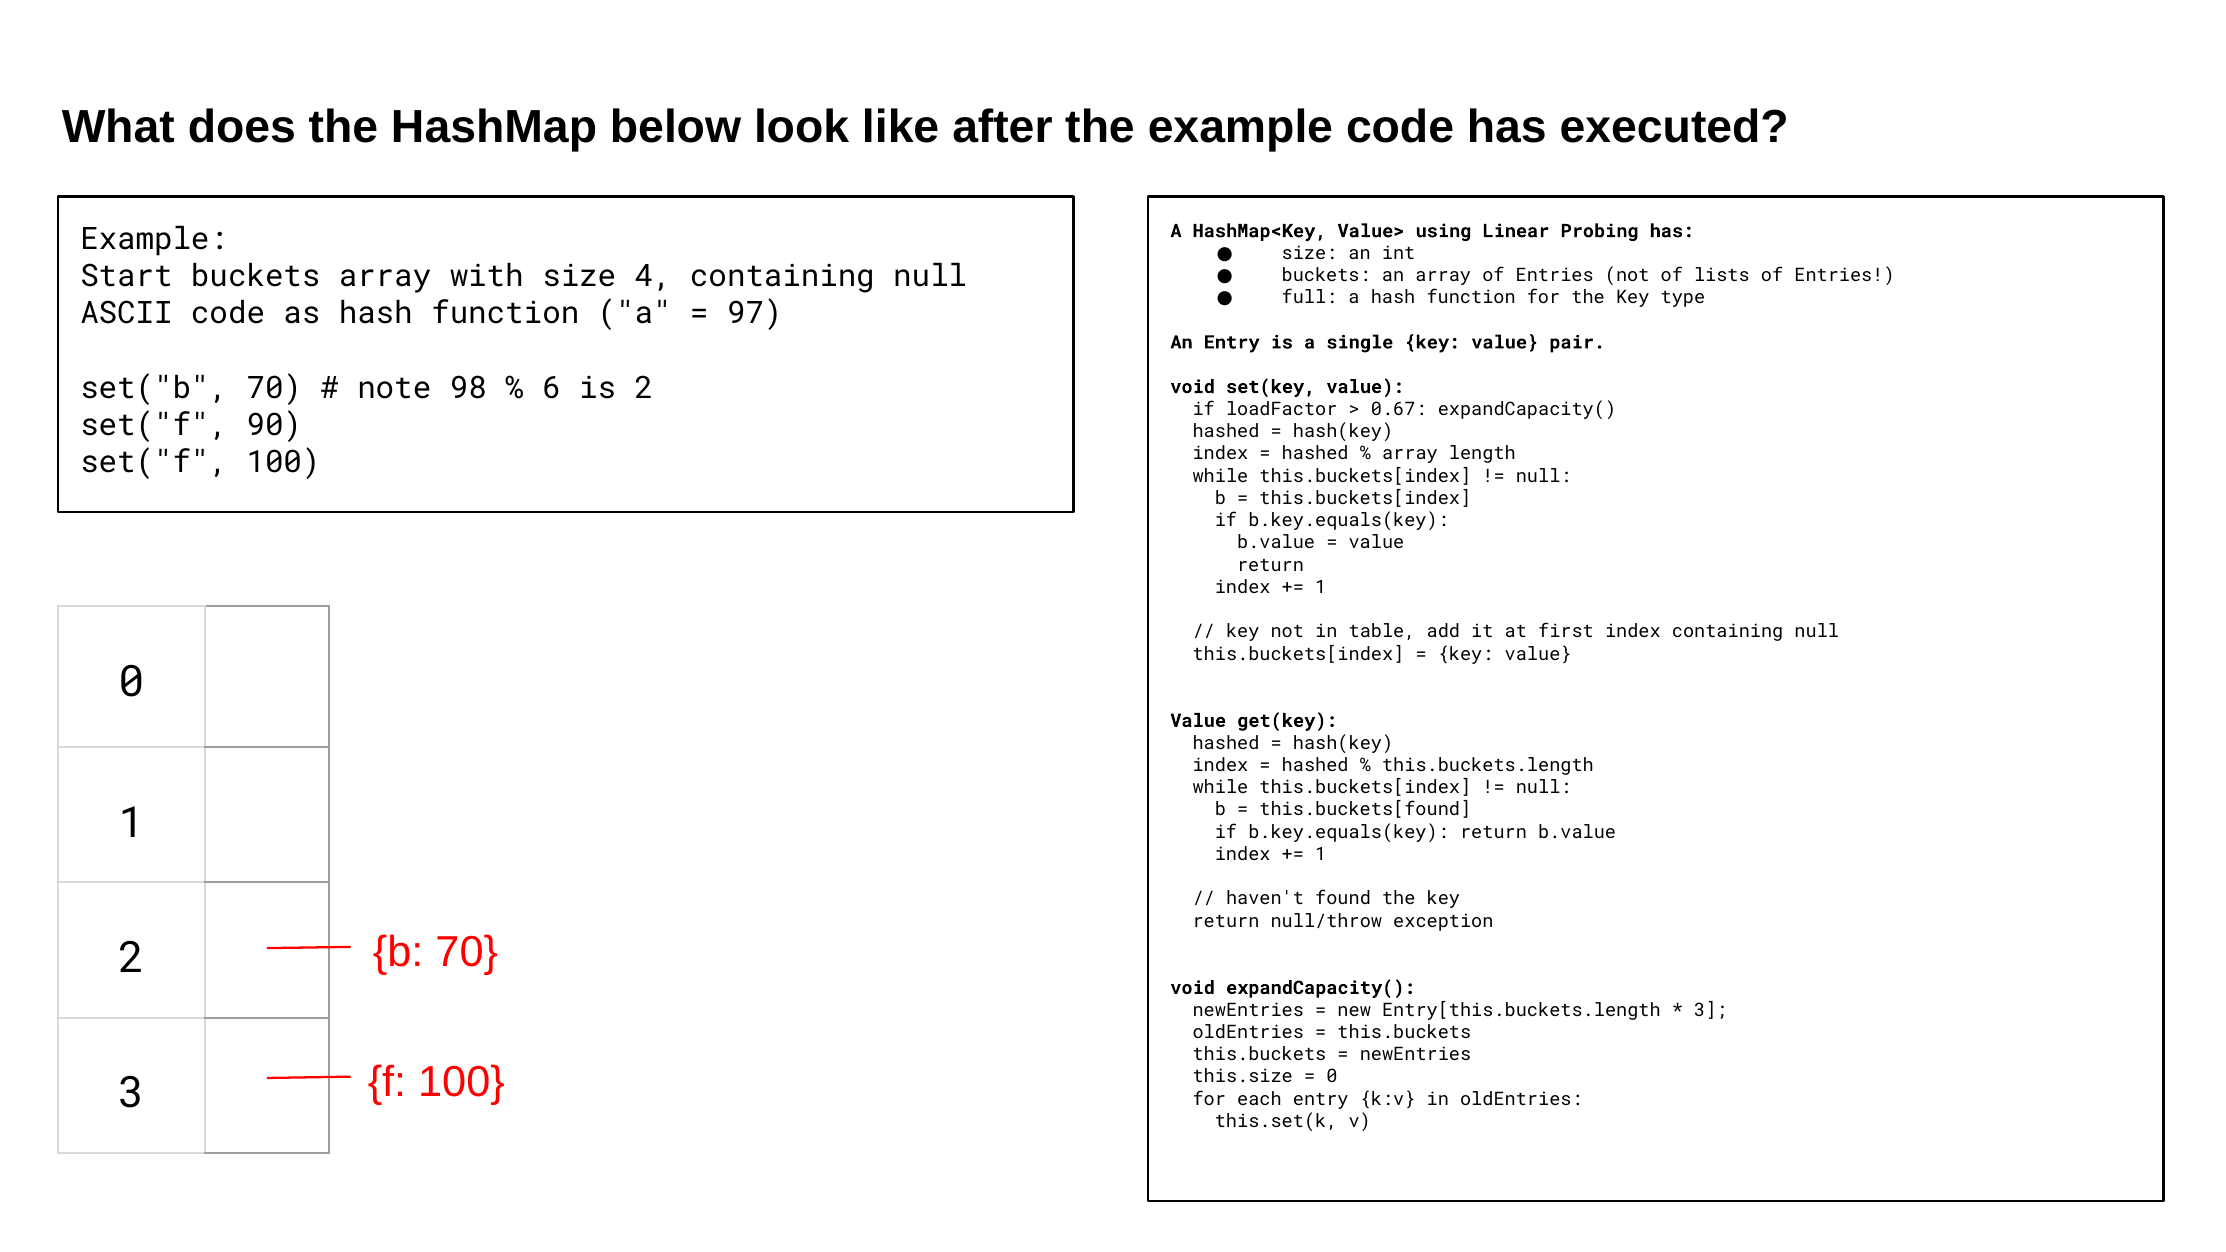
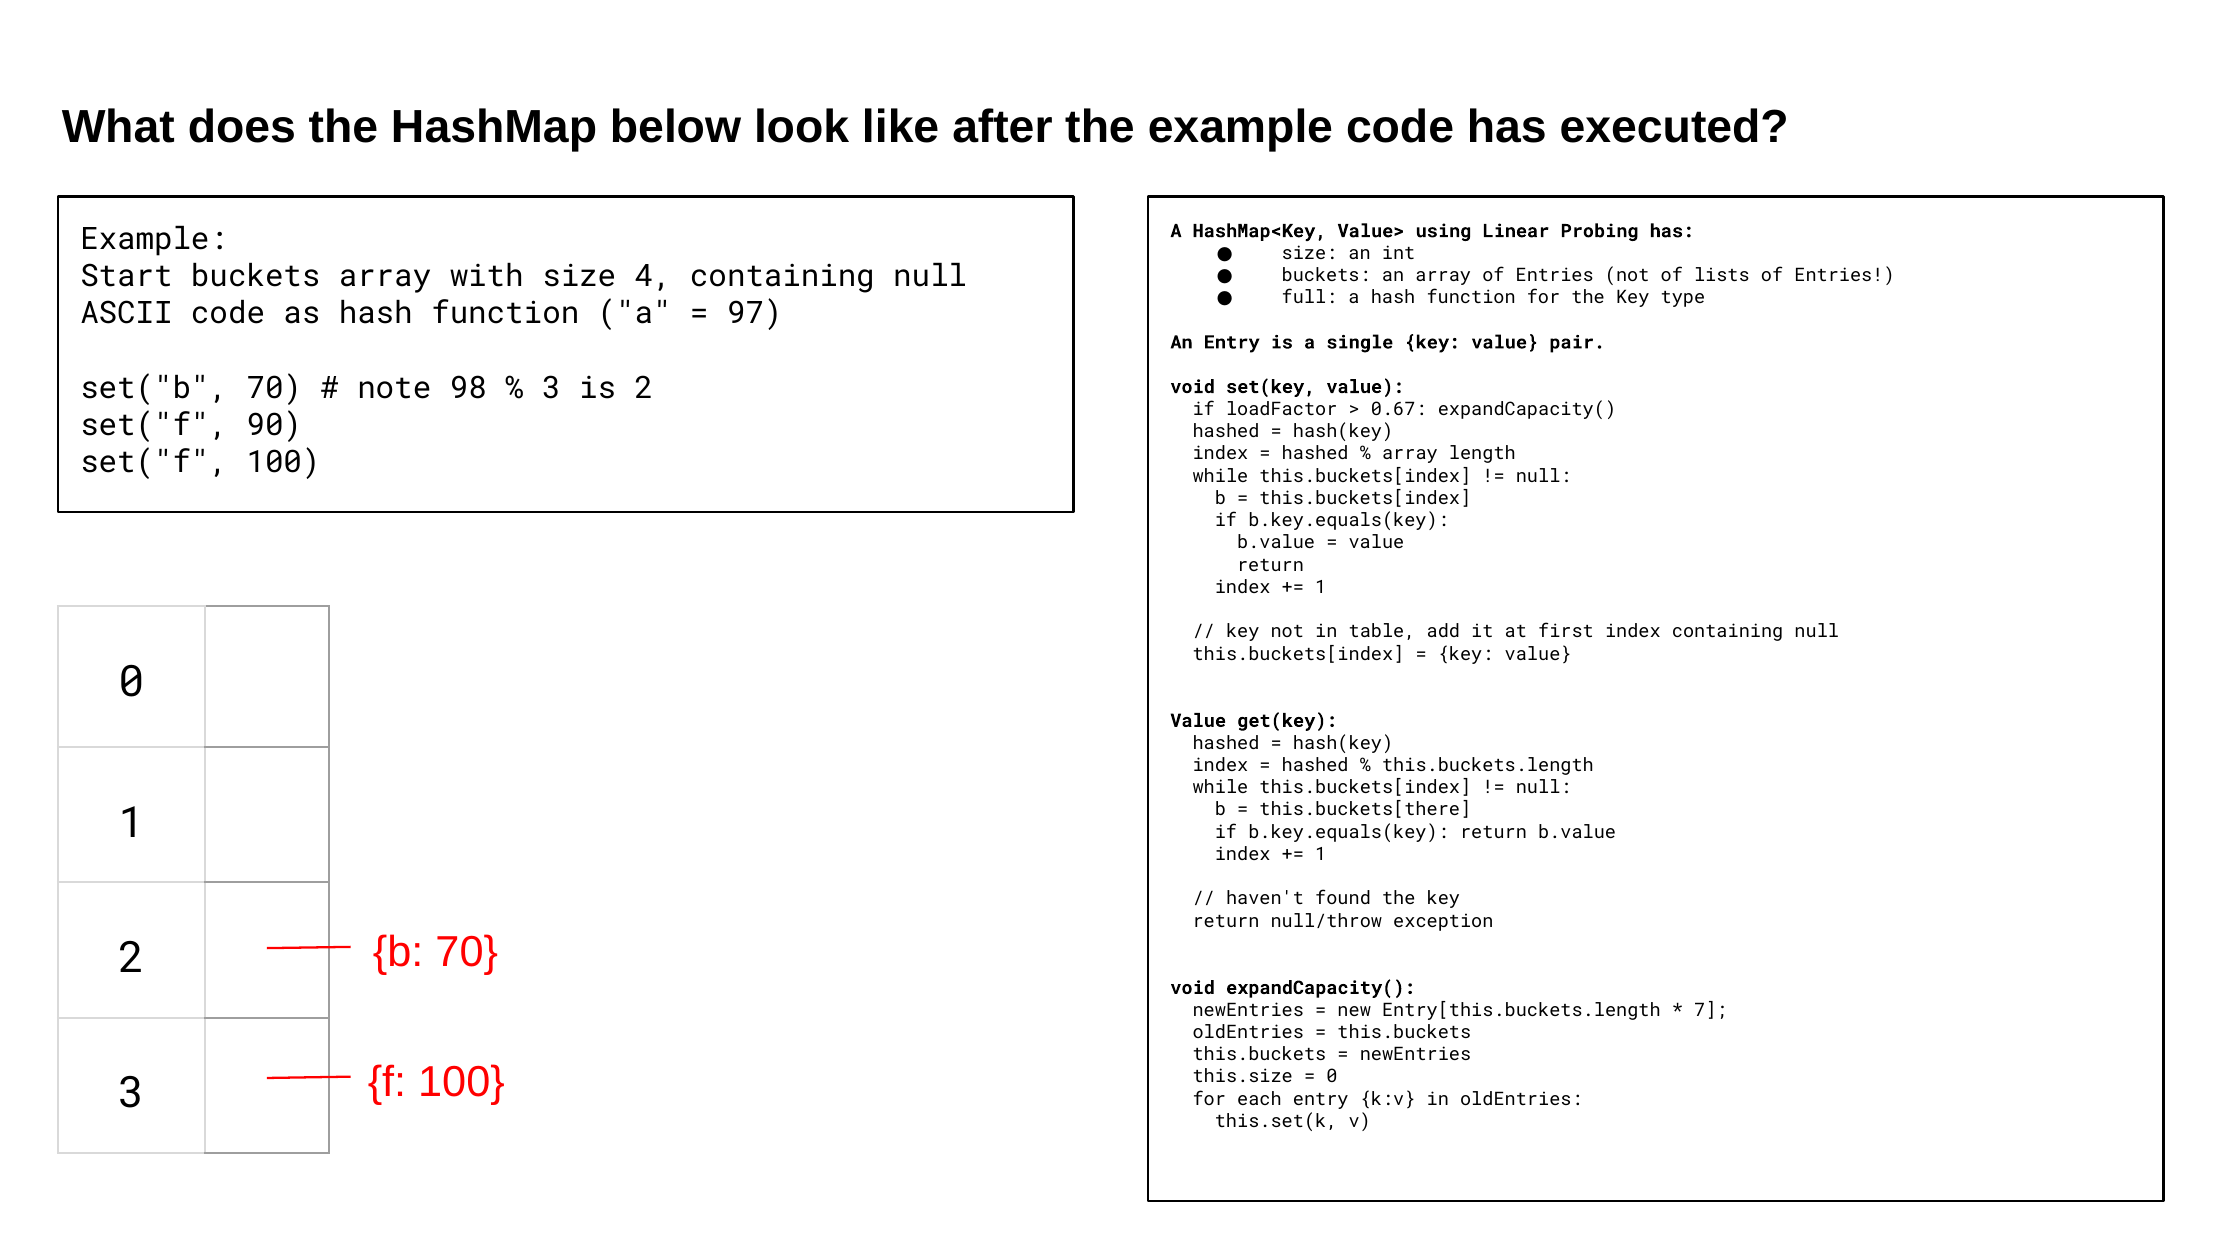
6: 6 -> 3 (552, 388)
this.buckets[found: this.buckets[found -> this.buckets[there (1365, 810)
3: 3 -> 7 (1711, 1010)
